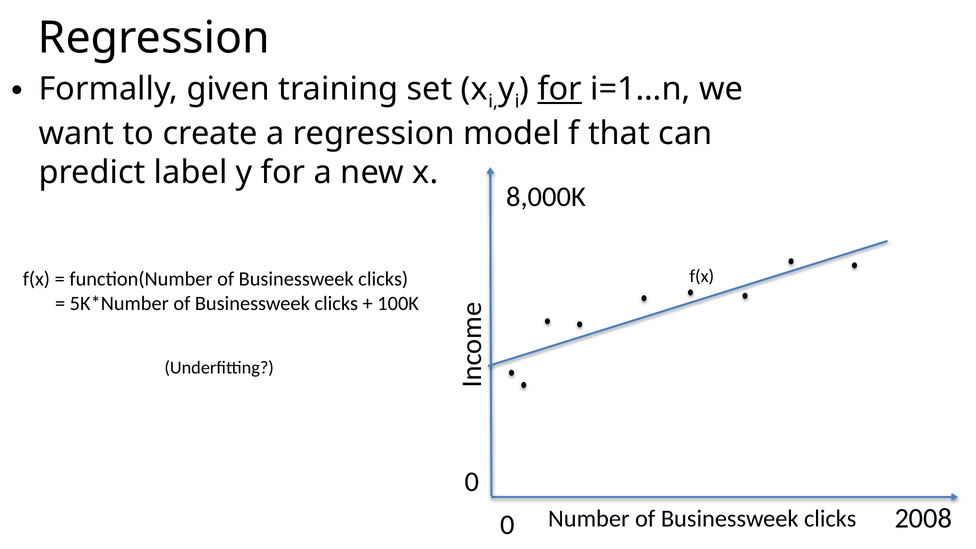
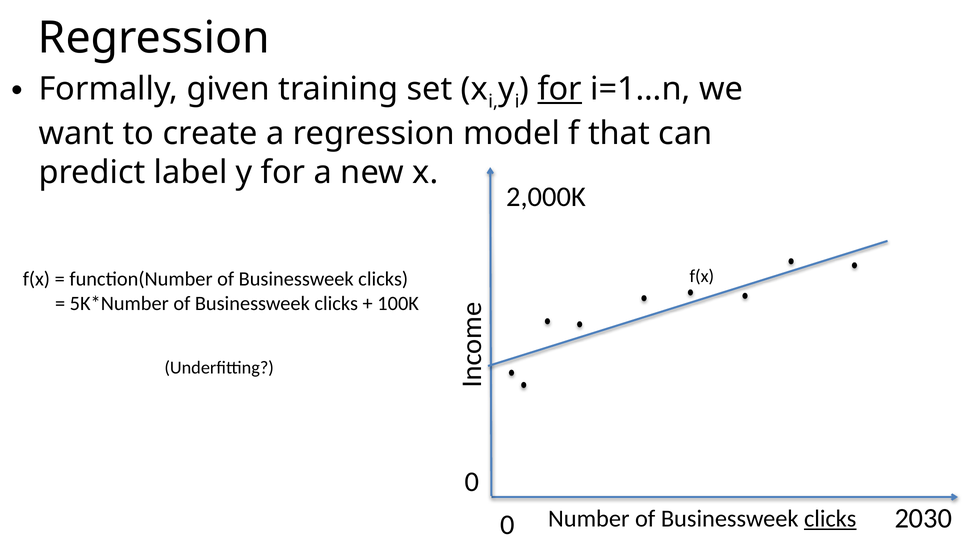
8,000K: 8,000K -> 2,000K (546, 197)
clicks underline: none -> present (830, 519)
2008: 2008 -> 2030 (923, 519)
